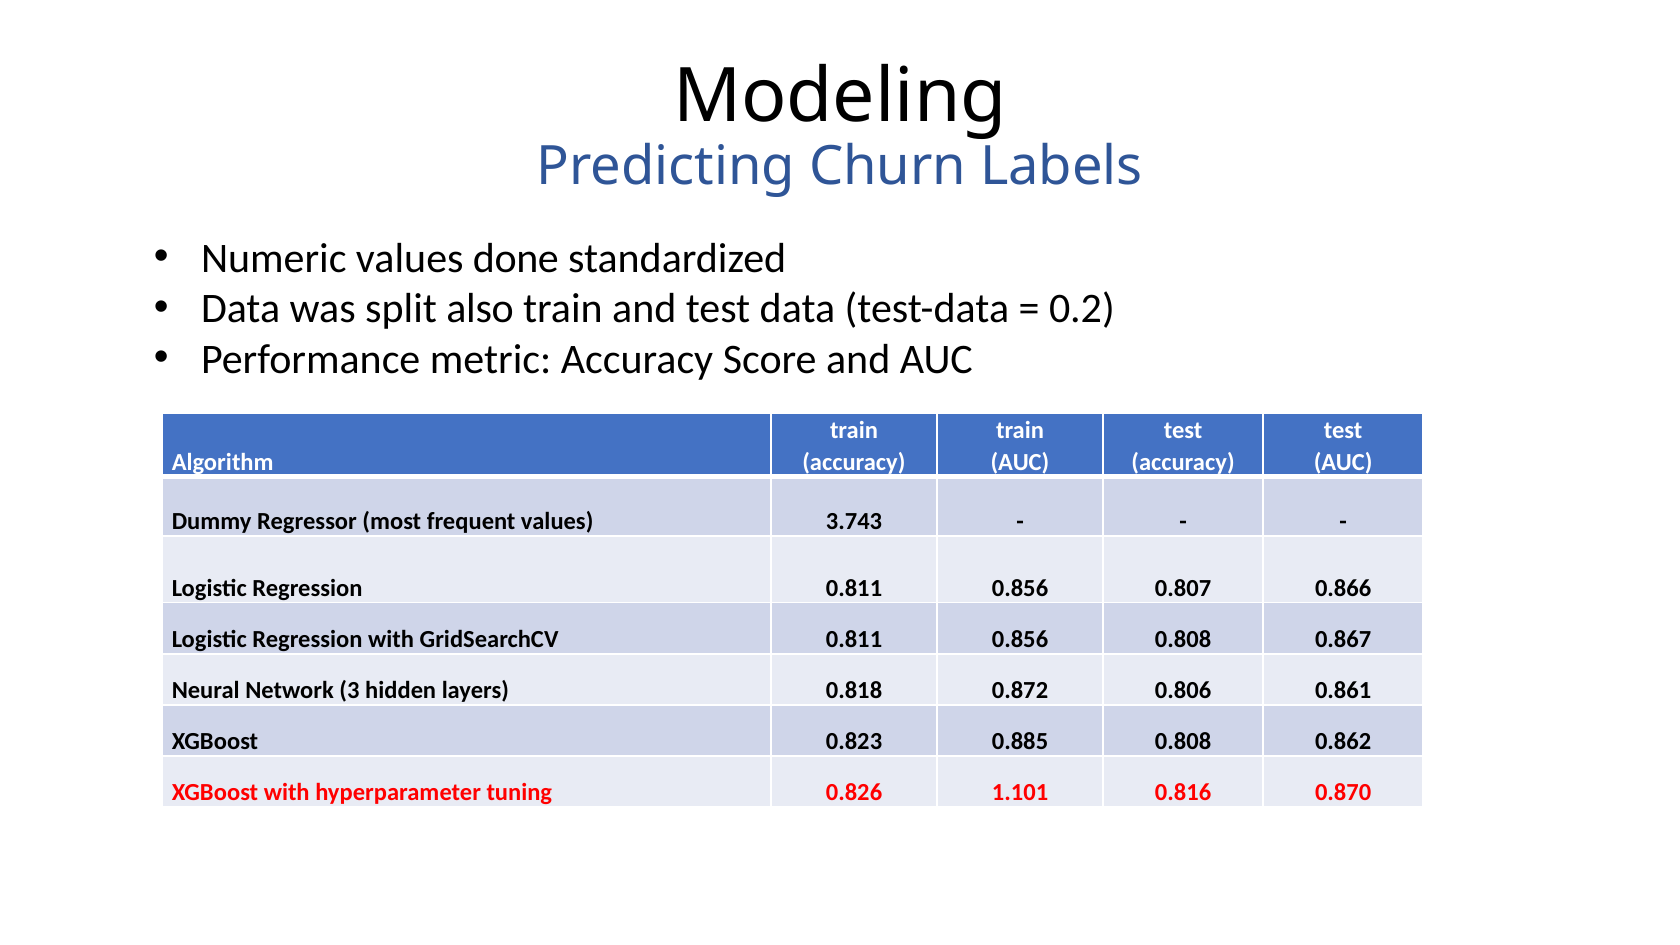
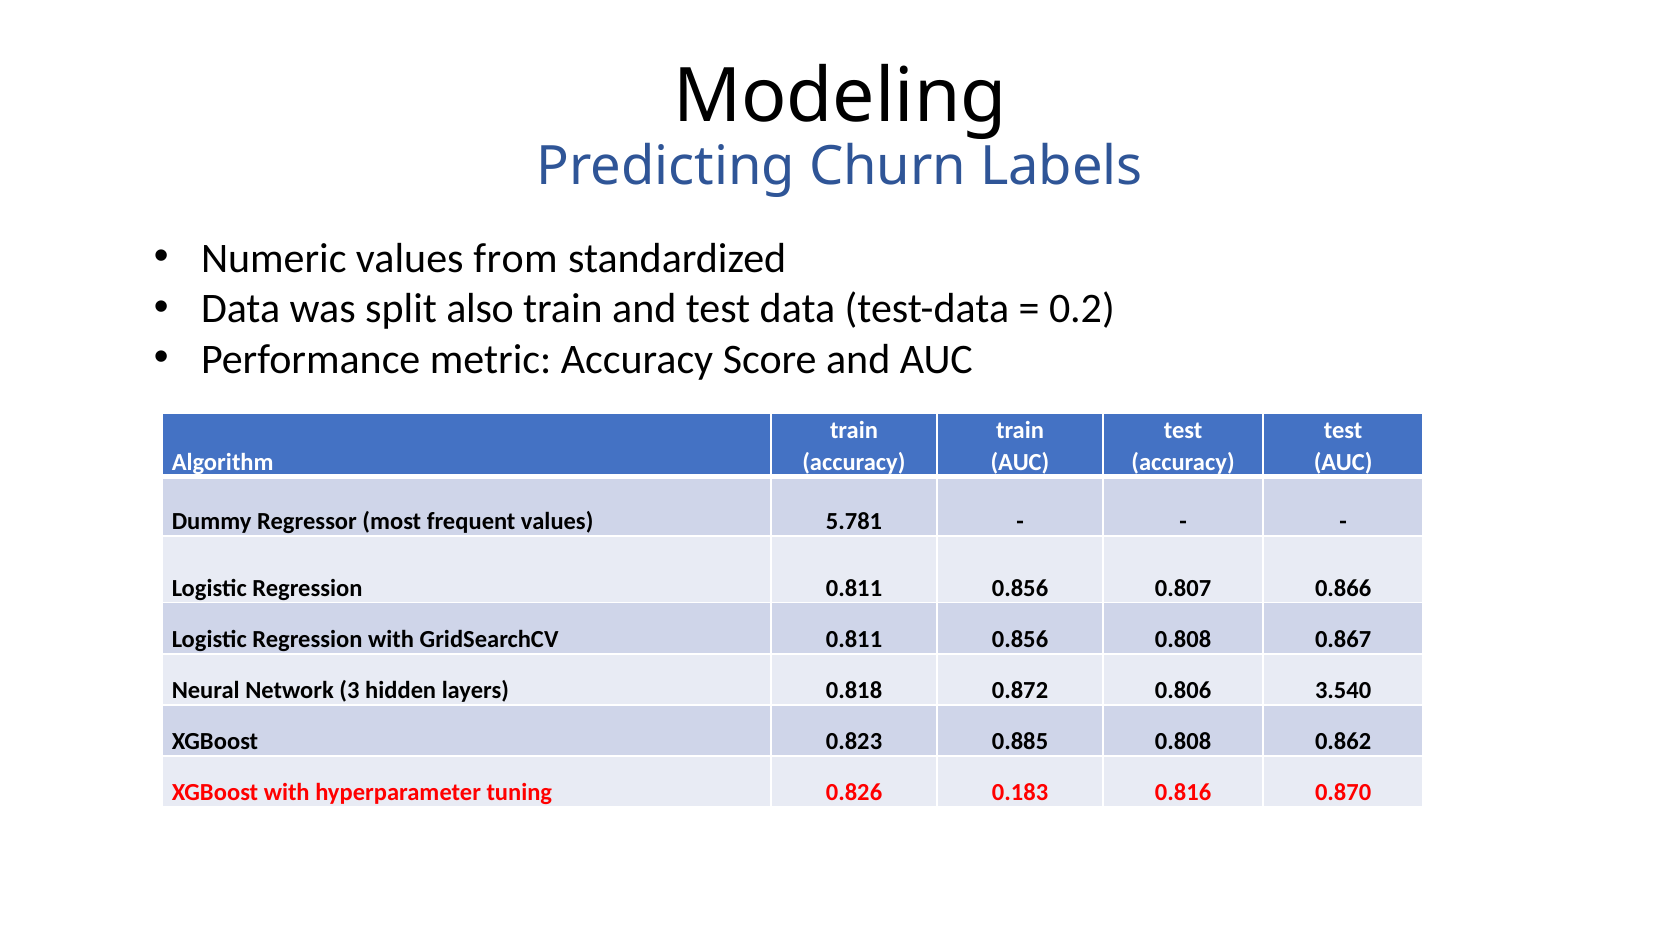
done: done -> from (515, 258)
3.743: 3.743 -> 5.781 (854, 522)
0.861: 0.861 -> 3.540 (1343, 690)
1.101: 1.101 -> 0.183 (1020, 792)
